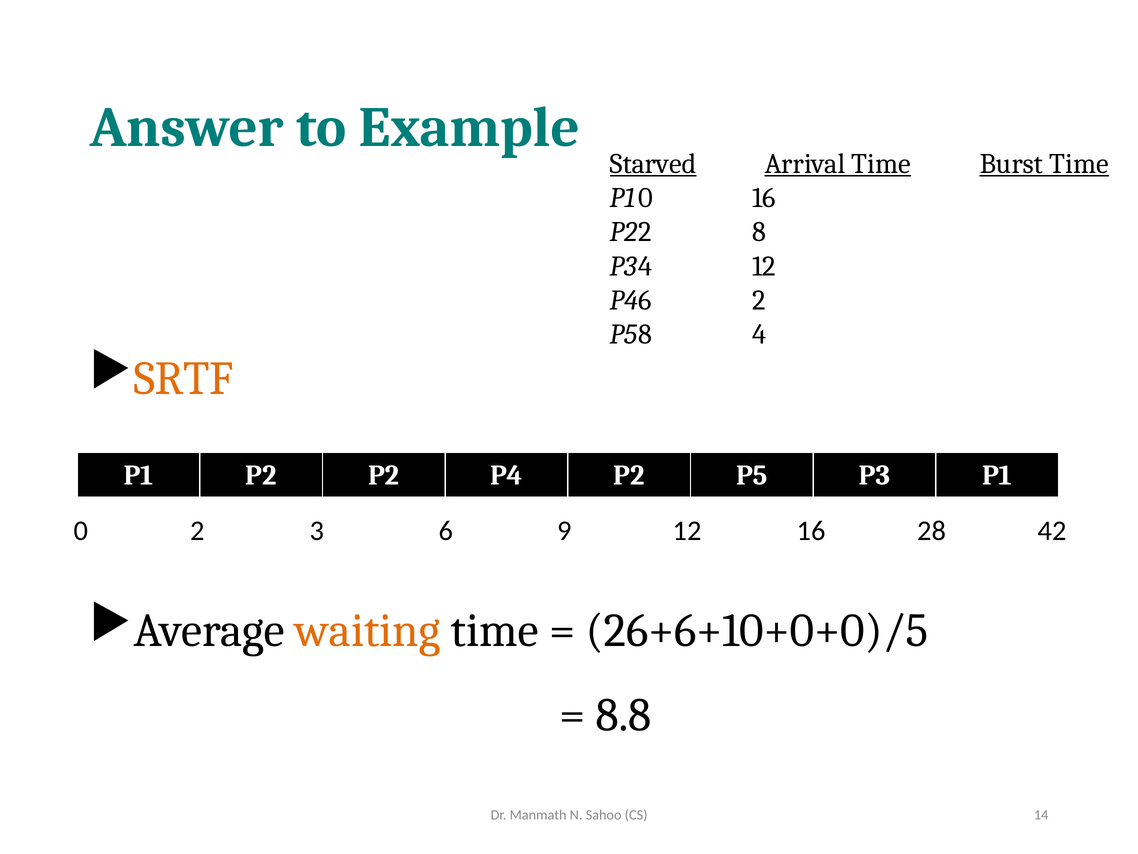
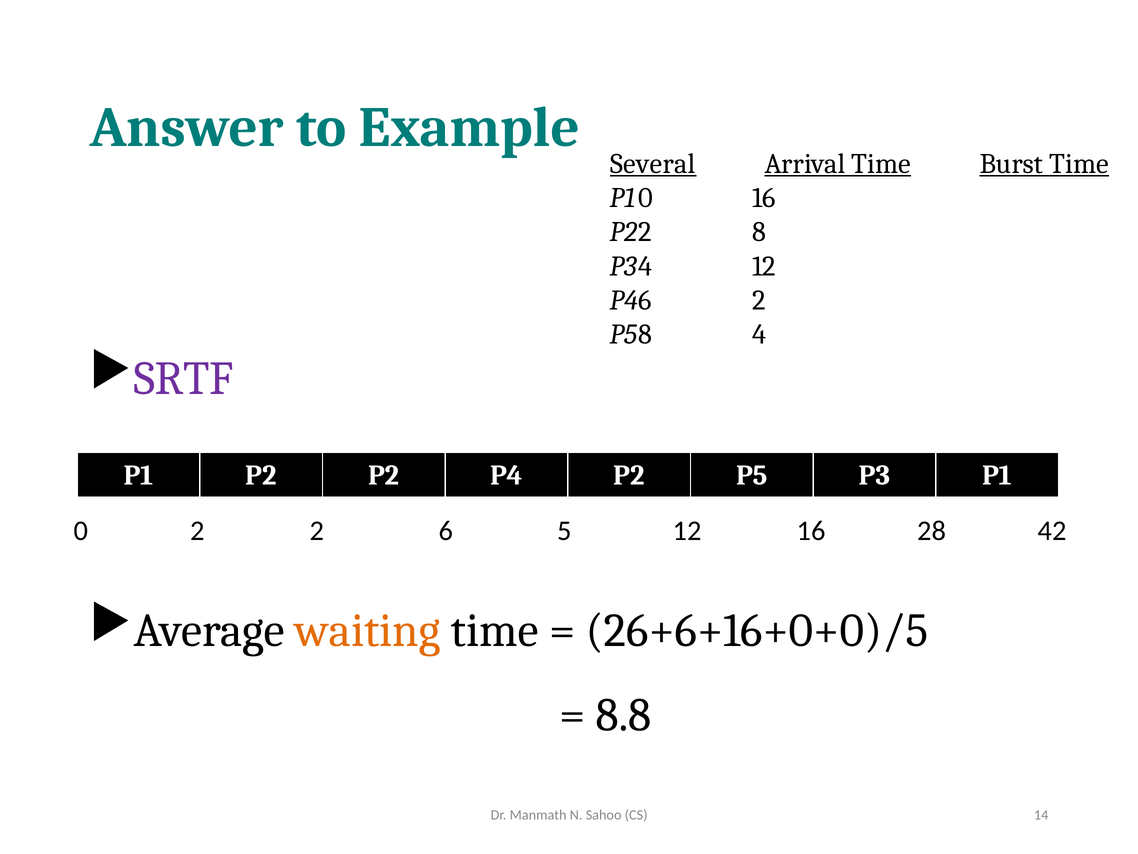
Starved: Starved -> Several (653, 164)
SRTF colour: orange -> purple (184, 378)
2 3: 3 -> 2 (317, 531)
9: 9 -> 5 (565, 531)
26+6+10+0+0)/5: 26+6+10+0+0)/5 -> 26+6+16+0+0)/5 (757, 630)
